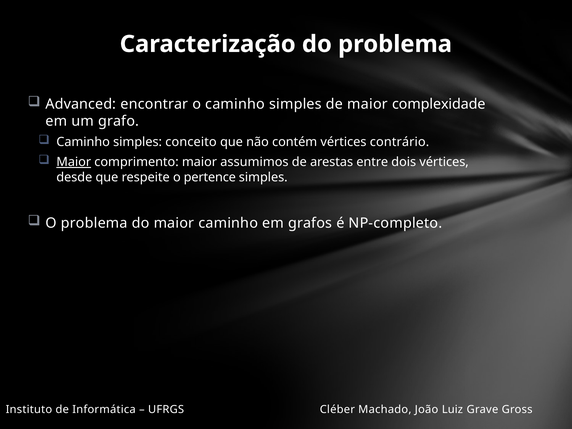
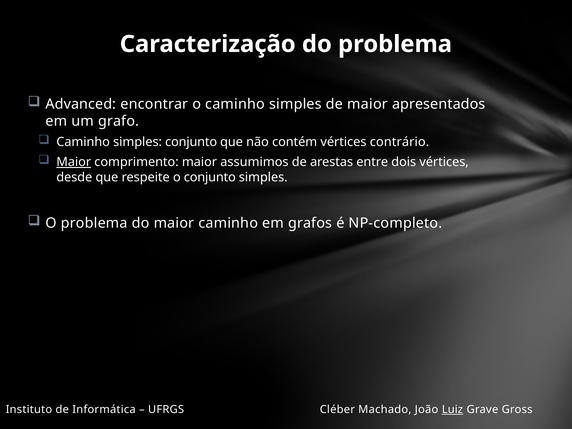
complexidade: complexidade -> apresentados (439, 104)
simples conceito: conceito -> conjunto (191, 142)
o pertence: pertence -> conjunto (210, 177)
Luiz underline: none -> present (452, 409)
